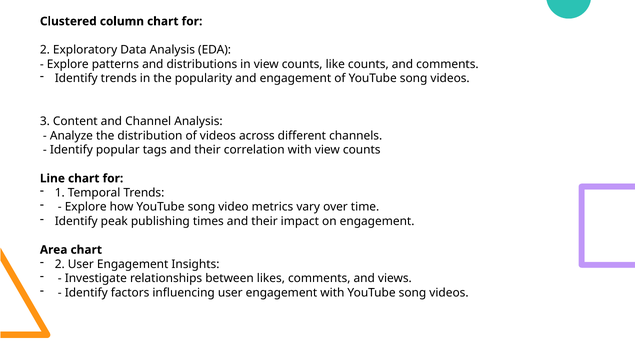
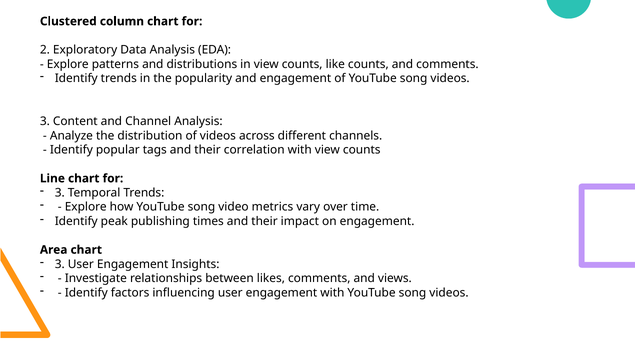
1: 1 -> 3 (60, 193)
2: 2 -> 3 (60, 264)
